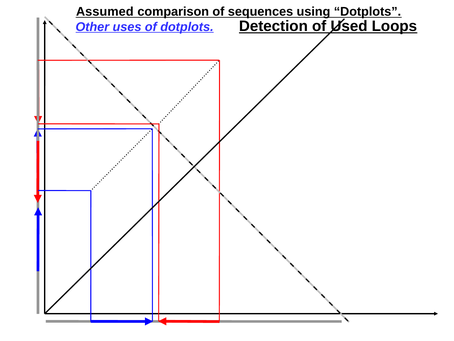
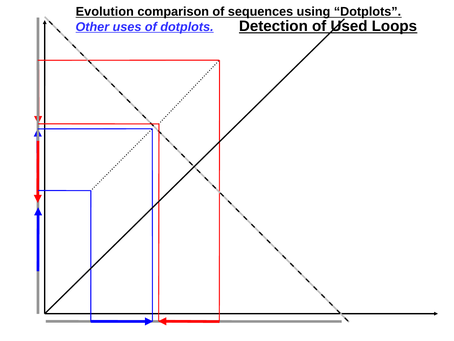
Assumed: Assumed -> Evolution (105, 12)
